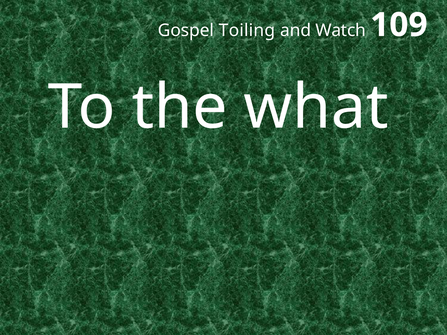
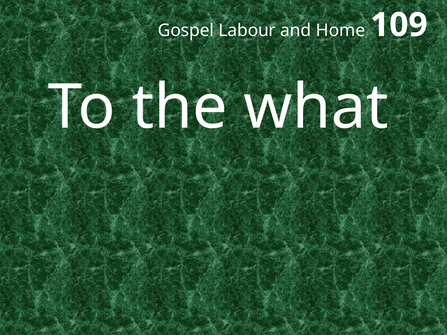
Toiling: Toiling -> Labour (247, 30)
Watch: Watch -> Home (341, 30)
